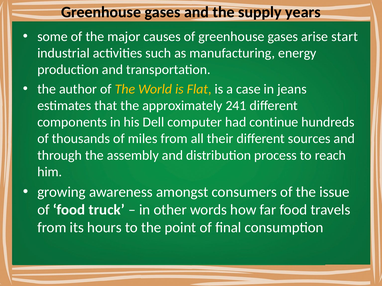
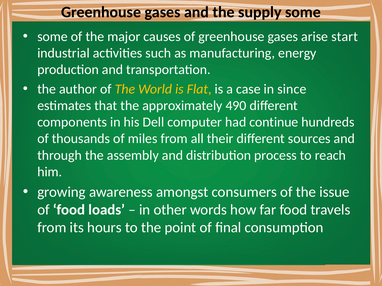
supply years: years -> some (303, 12)
jeans: jeans -> since (292, 89)
241: 241 -> 490 (236, 106)
truck: truck -> loads (107, 210)
